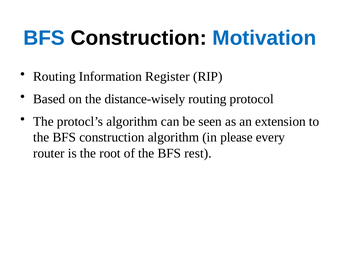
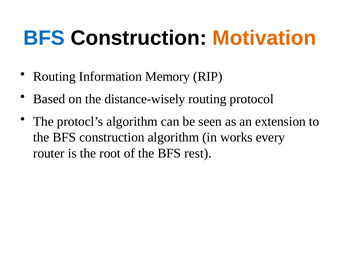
Motivation colour: blue -> orange (264, 38)
Register: Register -> Memory (168, 76)
please: please -> works (236, 137)
